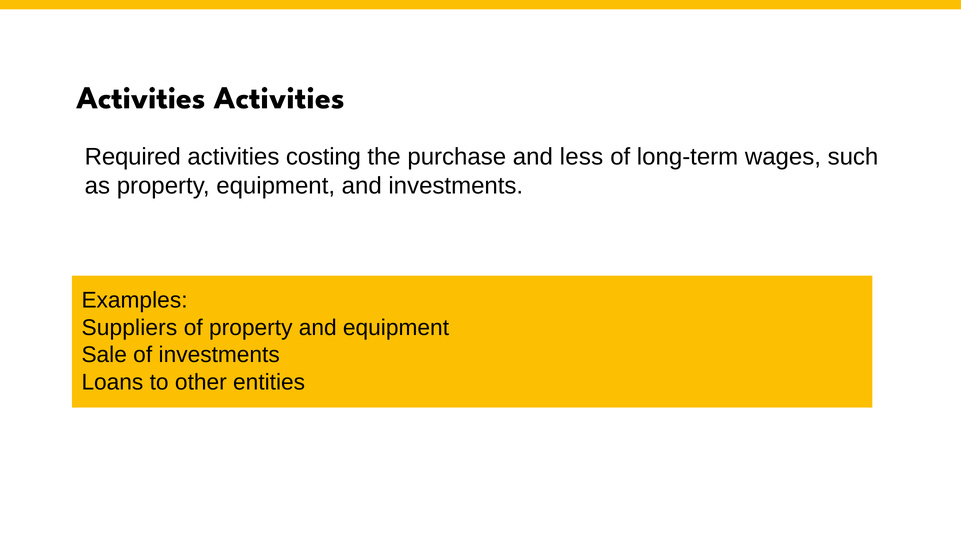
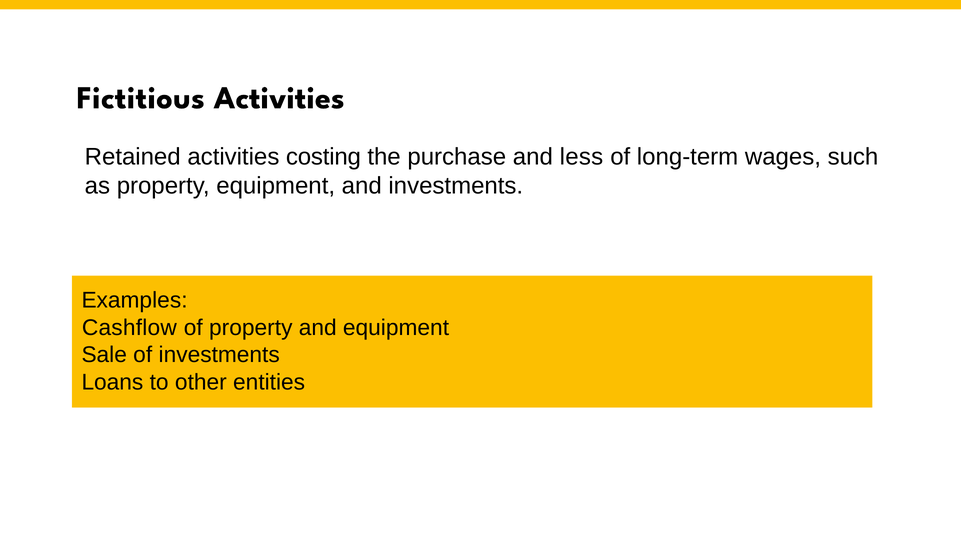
Activities: Activities -> Fictitious (141, 98)
Required: Required -> Retained (133, 157)
Suppliers: Suppliers -> Cashflow (129, 328)
